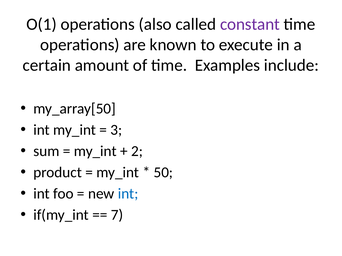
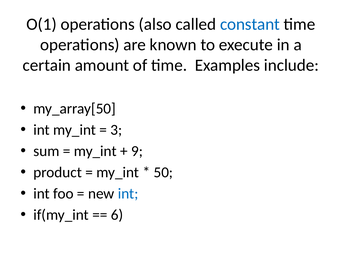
constant colour: purple -> blue (250, 24)
2: 2 -> 9 (137, 151)
7: 7 -> 6 (117, 215)
